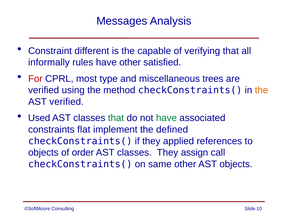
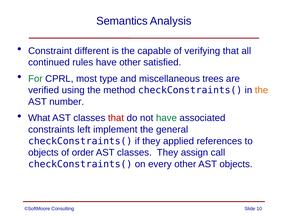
Messages: Messages -> Semantics (122, 21)
informally: informally -> continued (49, 62)
For colour: red -> green (35, 79)
AST verified: verified -> number (67, 102)
Used: Used -> What (39, 118)
that colour: green -> red (116, 118)
flat: flat -> left (84, 130)
defined: defined -> general (172, 130)
same: same -> every (160, 164)
